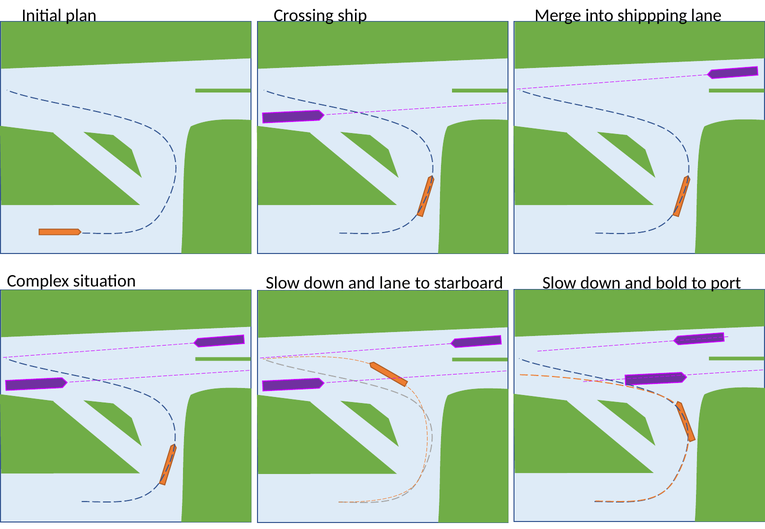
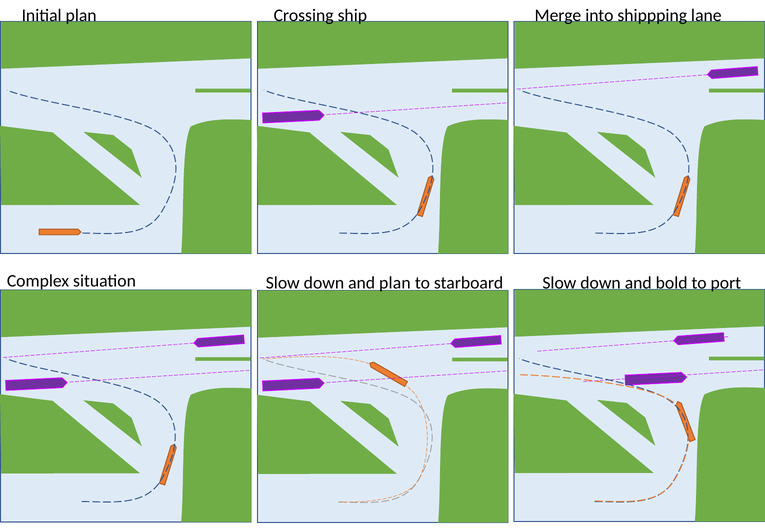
and lane: lane -> plan (395, 283)
